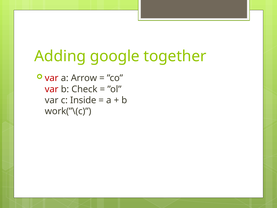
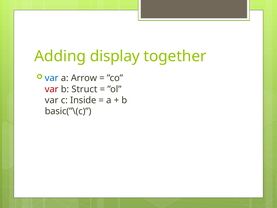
google: google -> display (115, 56)
var colour: red -> blue (52, 78)
Check: Check -> Struct (84, 89)
work(”\(c: work(”\(c -> basic(”\(c (68, 111)
